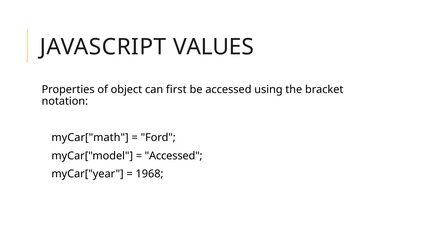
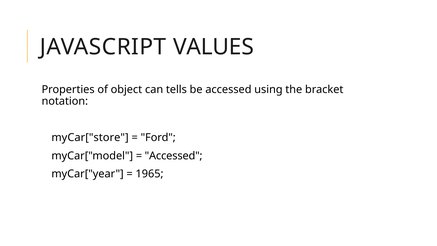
first: first -> tells (176, 89)
myCar["math: myCar["math -> myCar["store (90, 138)
1968: 1968 -> 1965 (150, 174)
